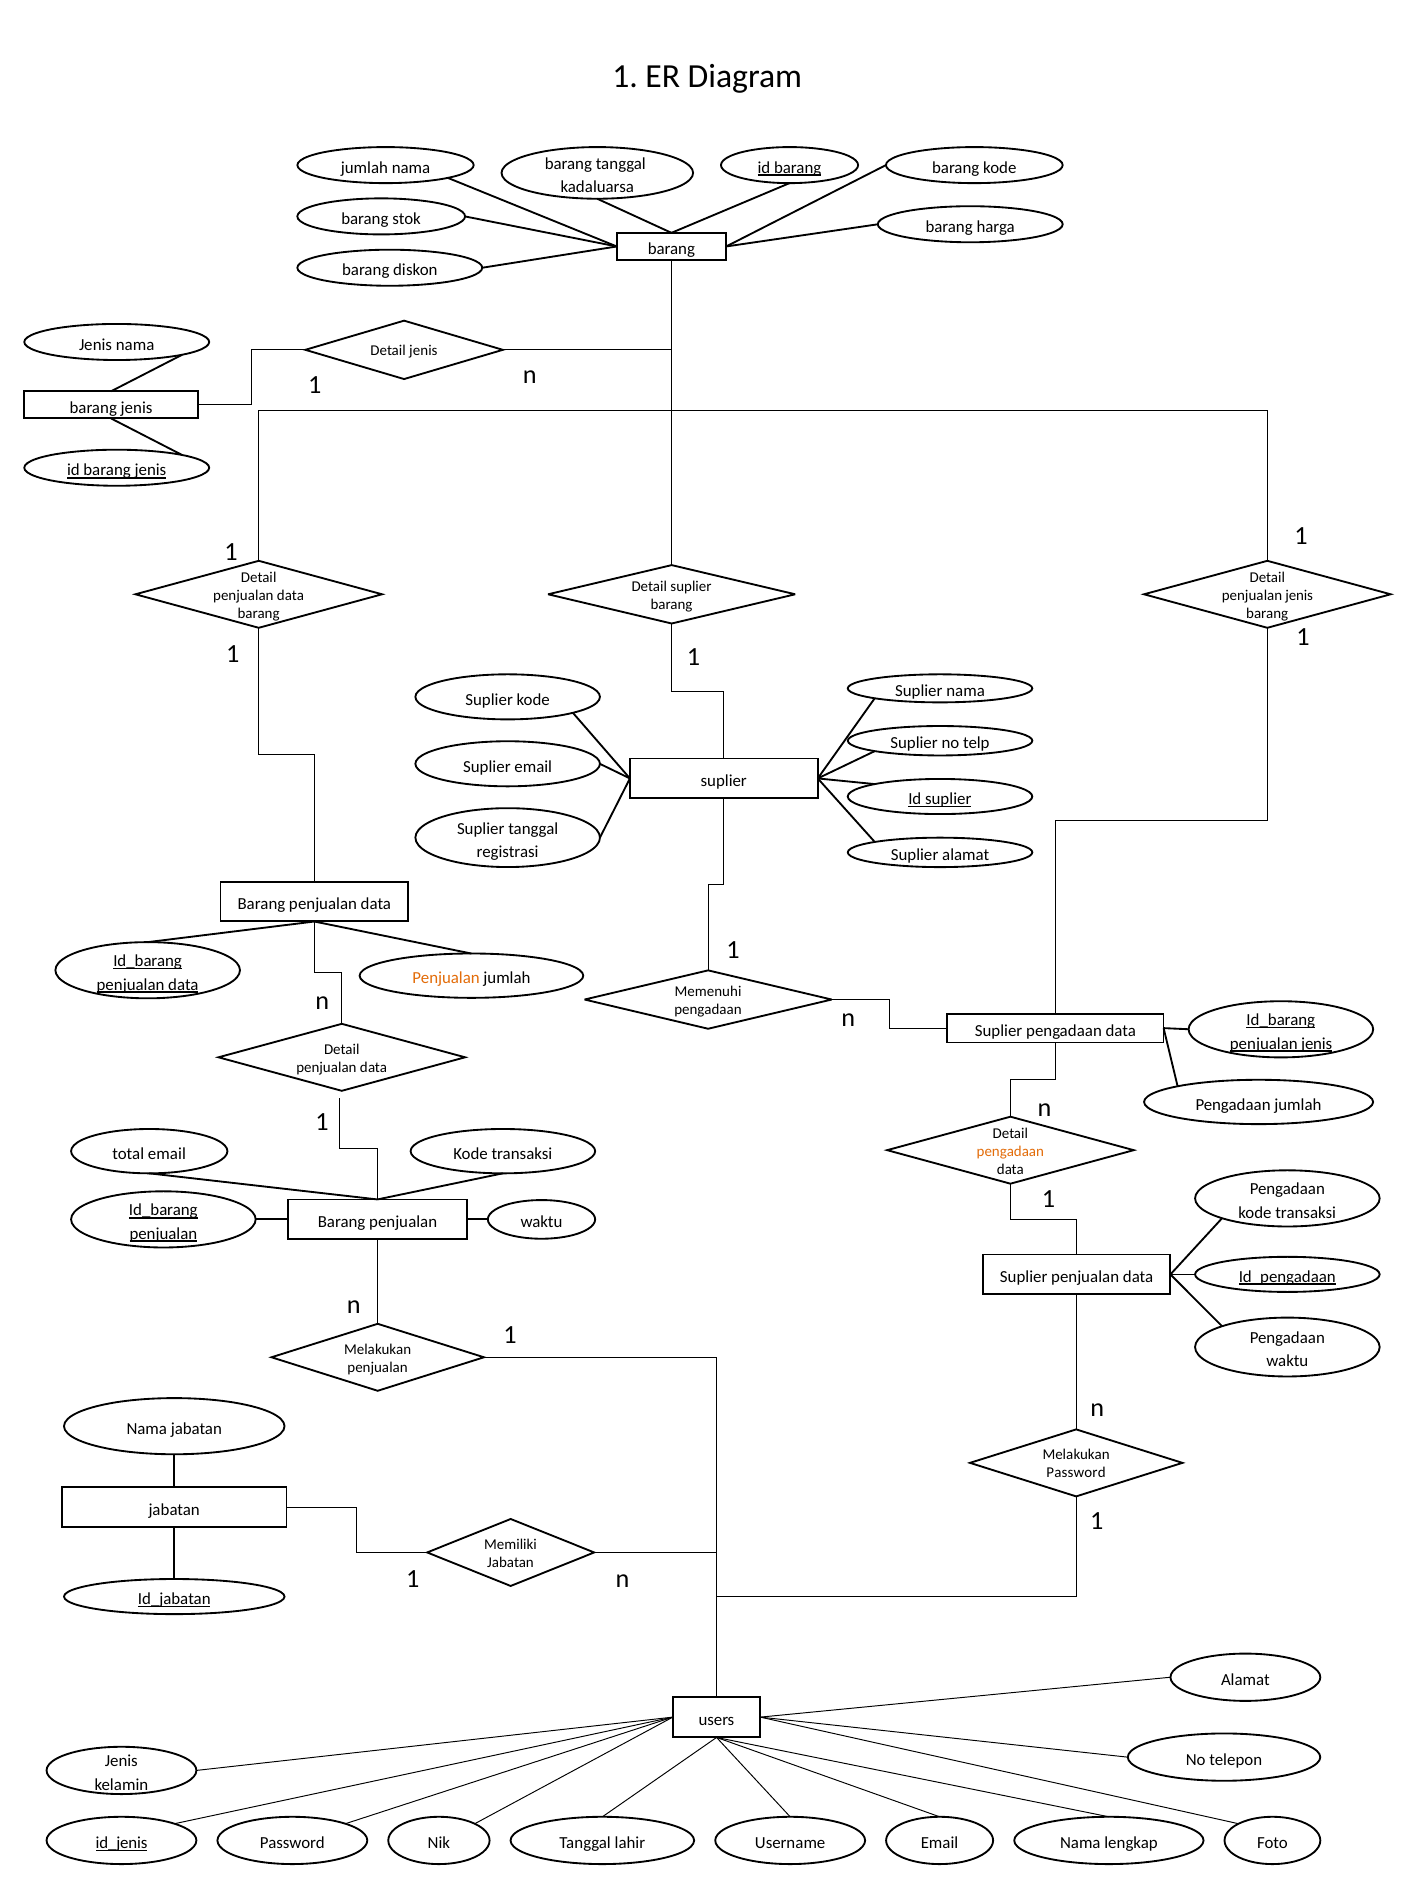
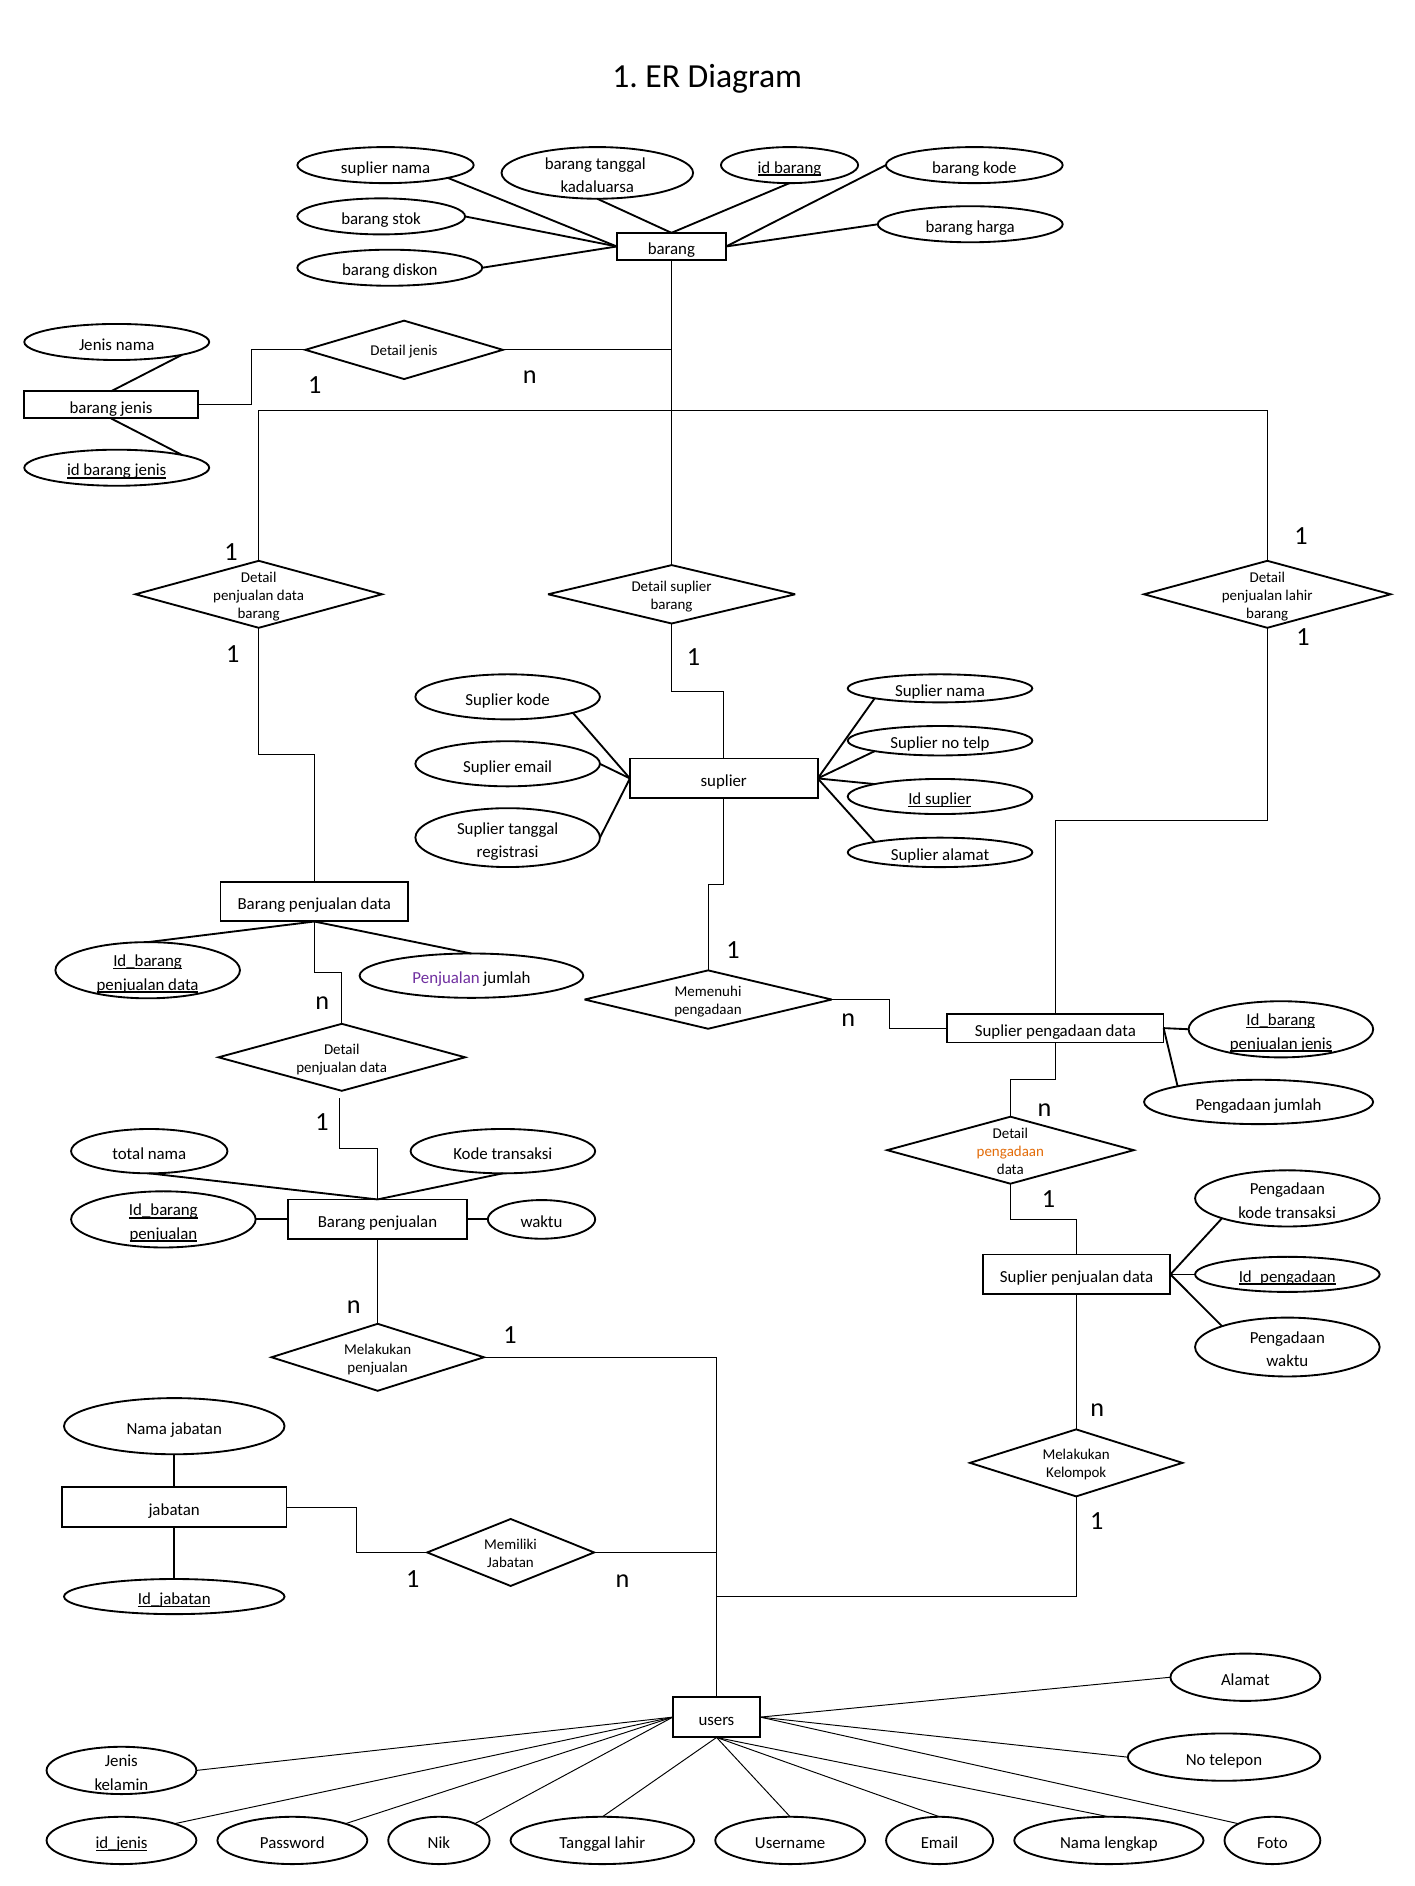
jumlah: jumlah -> suplier (364, 168)
jenis: jenis -> lahir (1299, 596)
Penjualan colour: orange -> purple (446, 979)
total email: email -> nama (167, 1154)
Password: Password -> Kelompok (1076, 1473)
